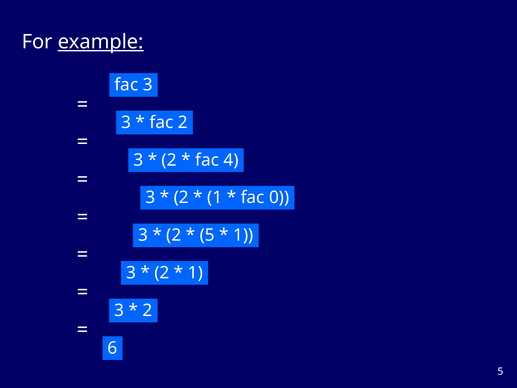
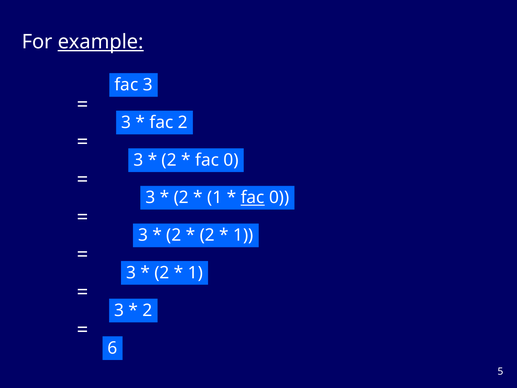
4: 4 -> 0 (231, 160)
fac underline: none -> present (253, 197)
5: 5 -> 2 (207, 235)
